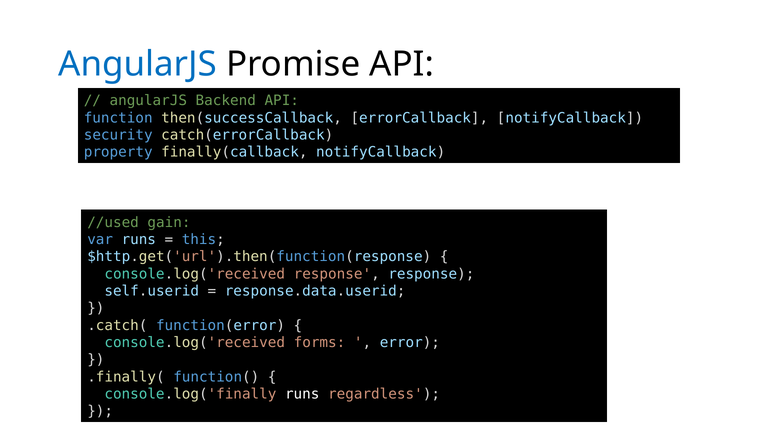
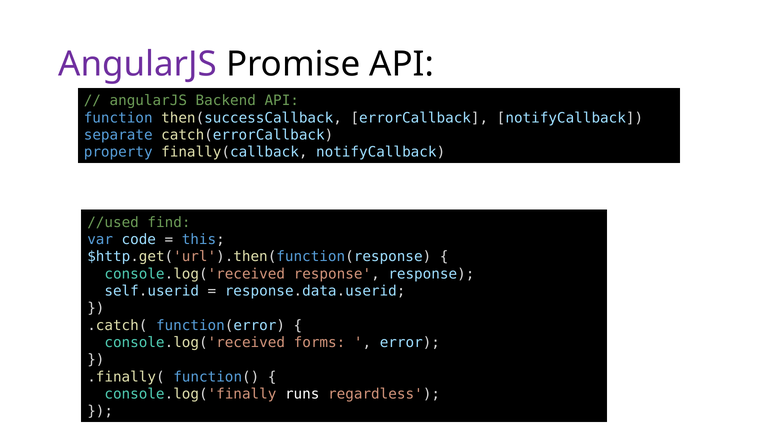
AngularJS colour: blue -> purple (138, 64)
security: security -> separate (118, 135)
gain: gain -> find (169, 222)
var runs: runs -> code (139, 240)
